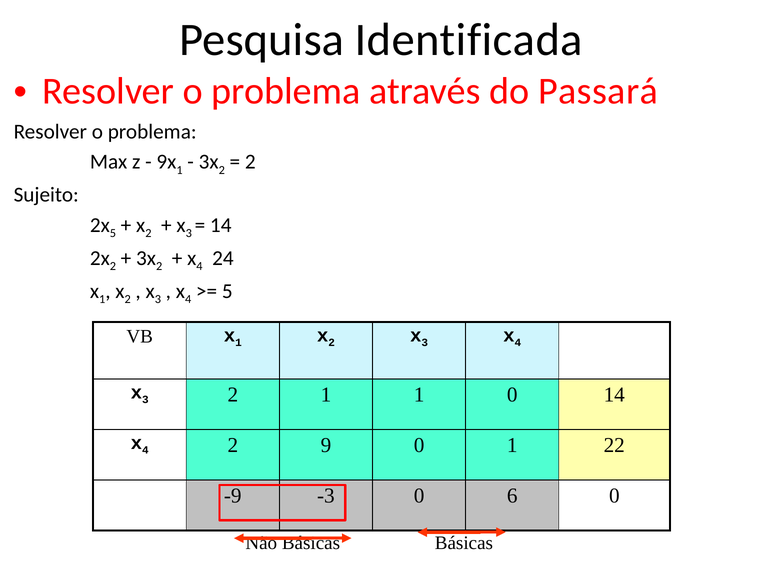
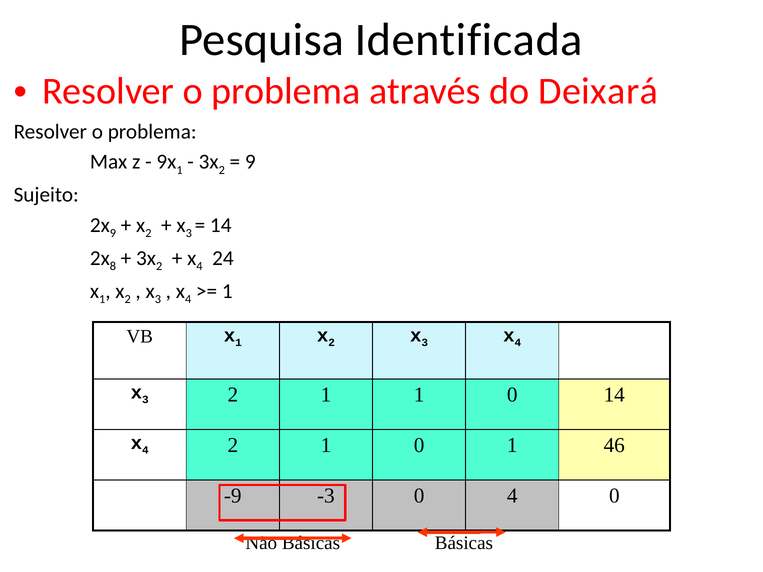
Passará: Passará -> Deixará (598, 91)
2: 2 -> 9 (250, 162)
5: 5 -> 9 (113, 233)
2: 2 -> 8 (113, 266)
5: 5 -> 1 (227, 291)
9: 9 -> 1 (326, 445)
22: 22 -> 46 (614, 445)
0 6: 6 -> 4 (512, 496)
